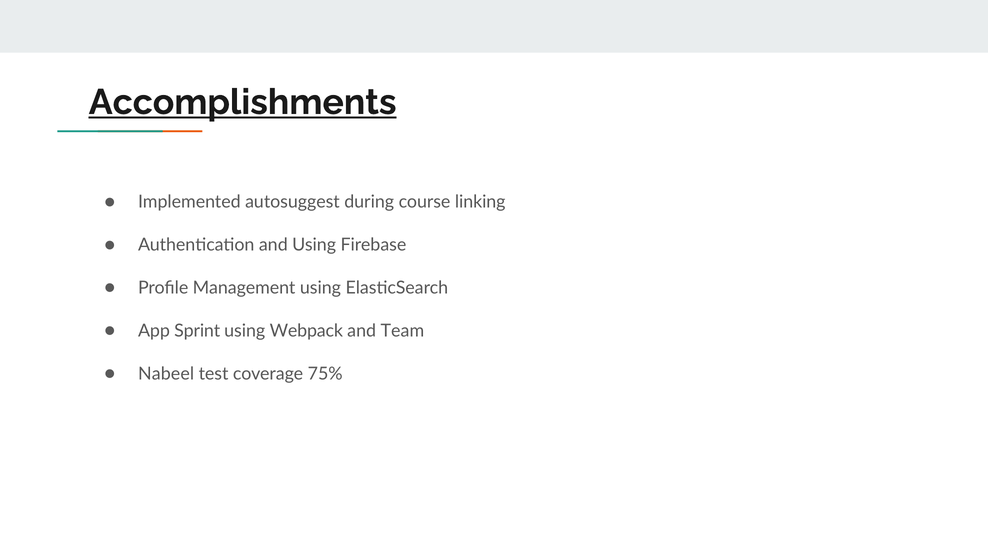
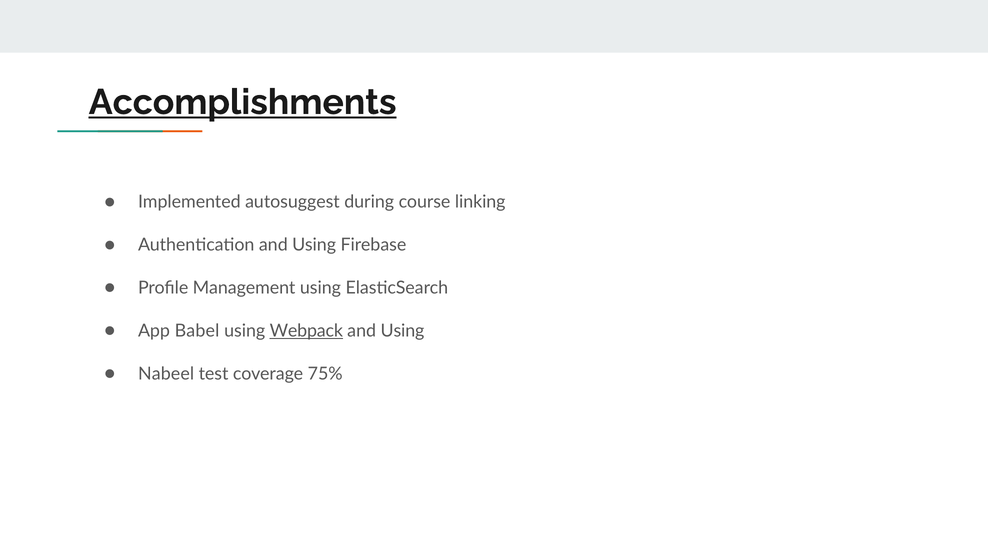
Sprint: Sprint -> Babel (197, 331)
Webpack underline: none -> present (306, 331)
Team: Team -> Using (402, 331)
